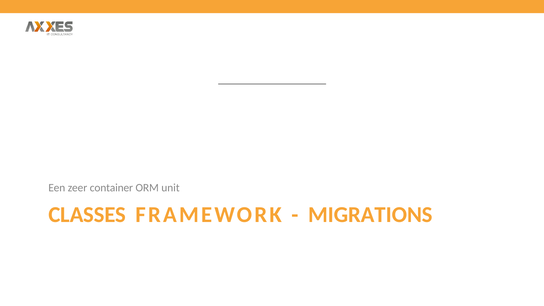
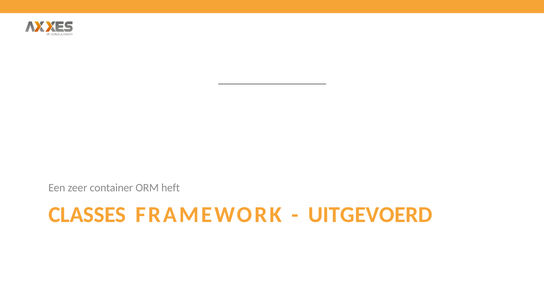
unit: unit -> heft (171, 188)
MIGRATIONS: MIGRATIONS -> UITGEVOERD (370, 215)
